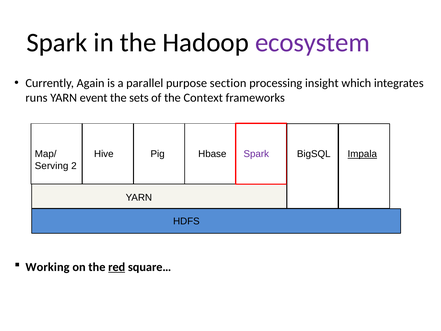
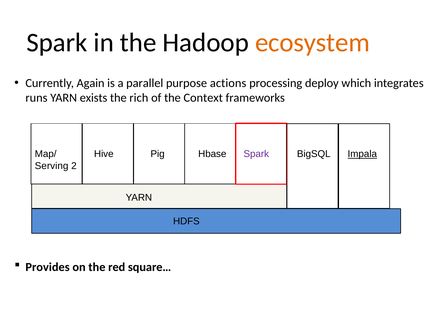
ecosystem colour: purple -> orange (312, 43)
section: section -> actions (228, 83)
insight: insight -> deploy (322, 83)
event: event -> exists (94, 98)
sets: sets -> rich (139, 98)
Working: Working -> Provides (48, 267)
red underline: present -> none (117, 267)
